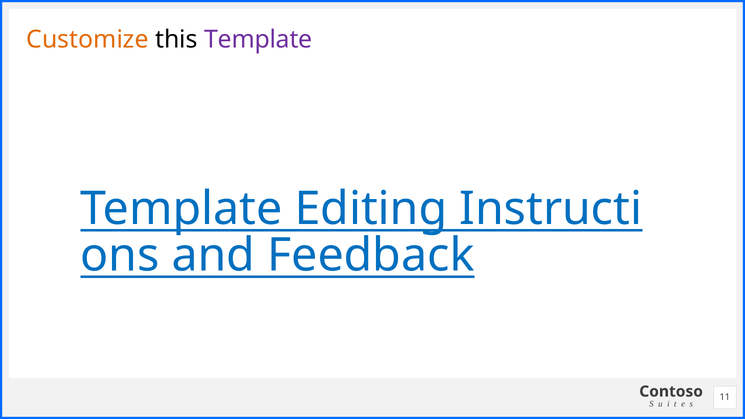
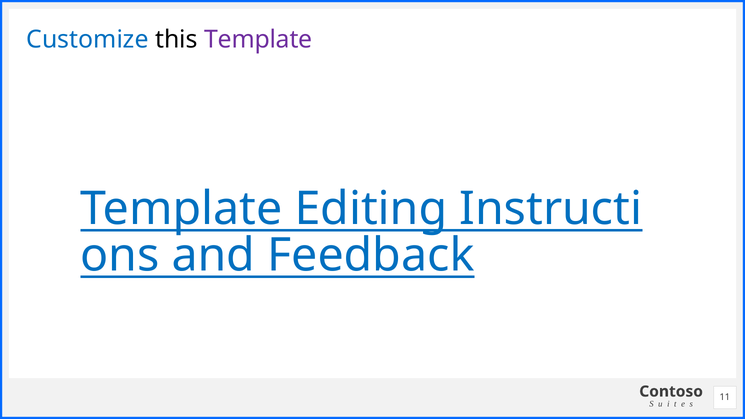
Customize colour: orange -> blue (87, 39)
